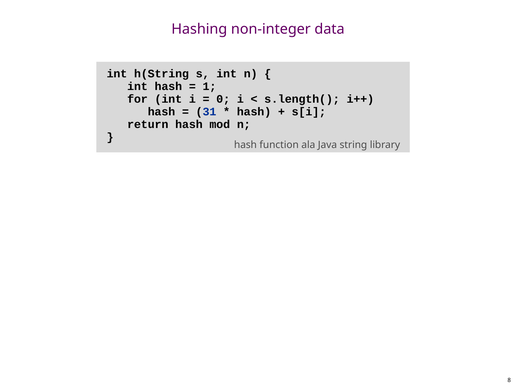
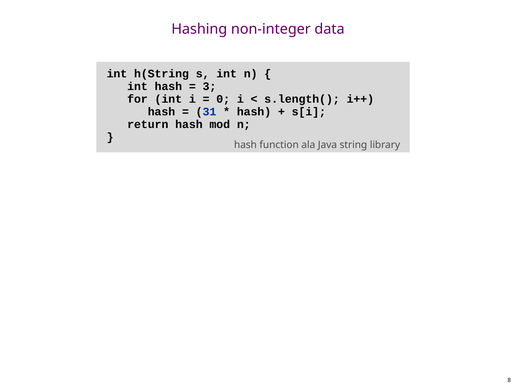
1: 1 -> 3 (209, 86)
